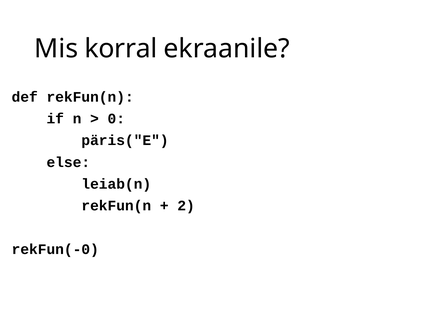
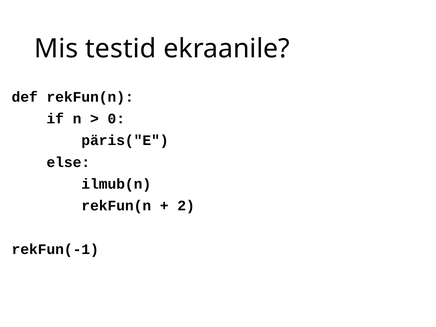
korral: korral -> testid (121, 49)
leiab(n: leiab(n -> ilmub(n (116, 184)
rekFun(-0: rekFun(-0 -> rekFun(-1 (55, 249)
